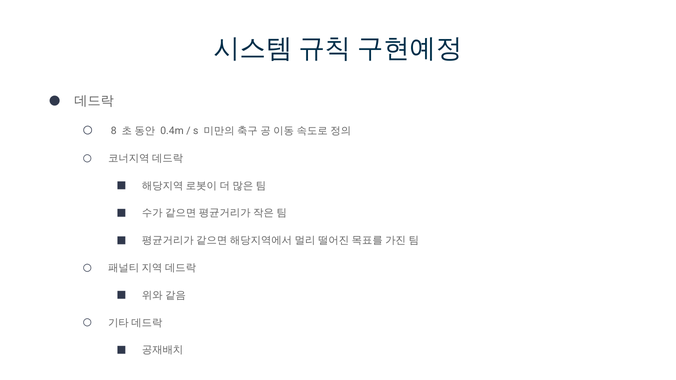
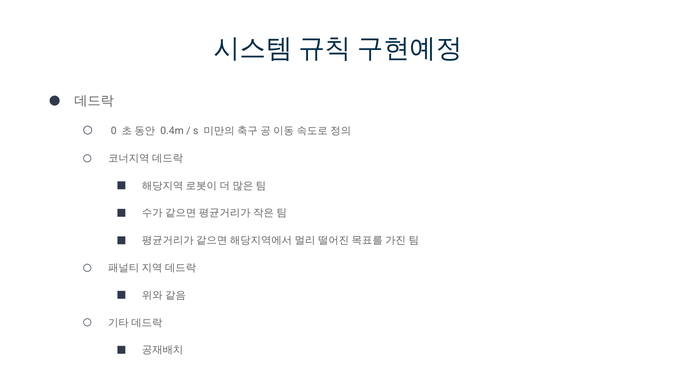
8: 8 -> 0 (114, 131)
